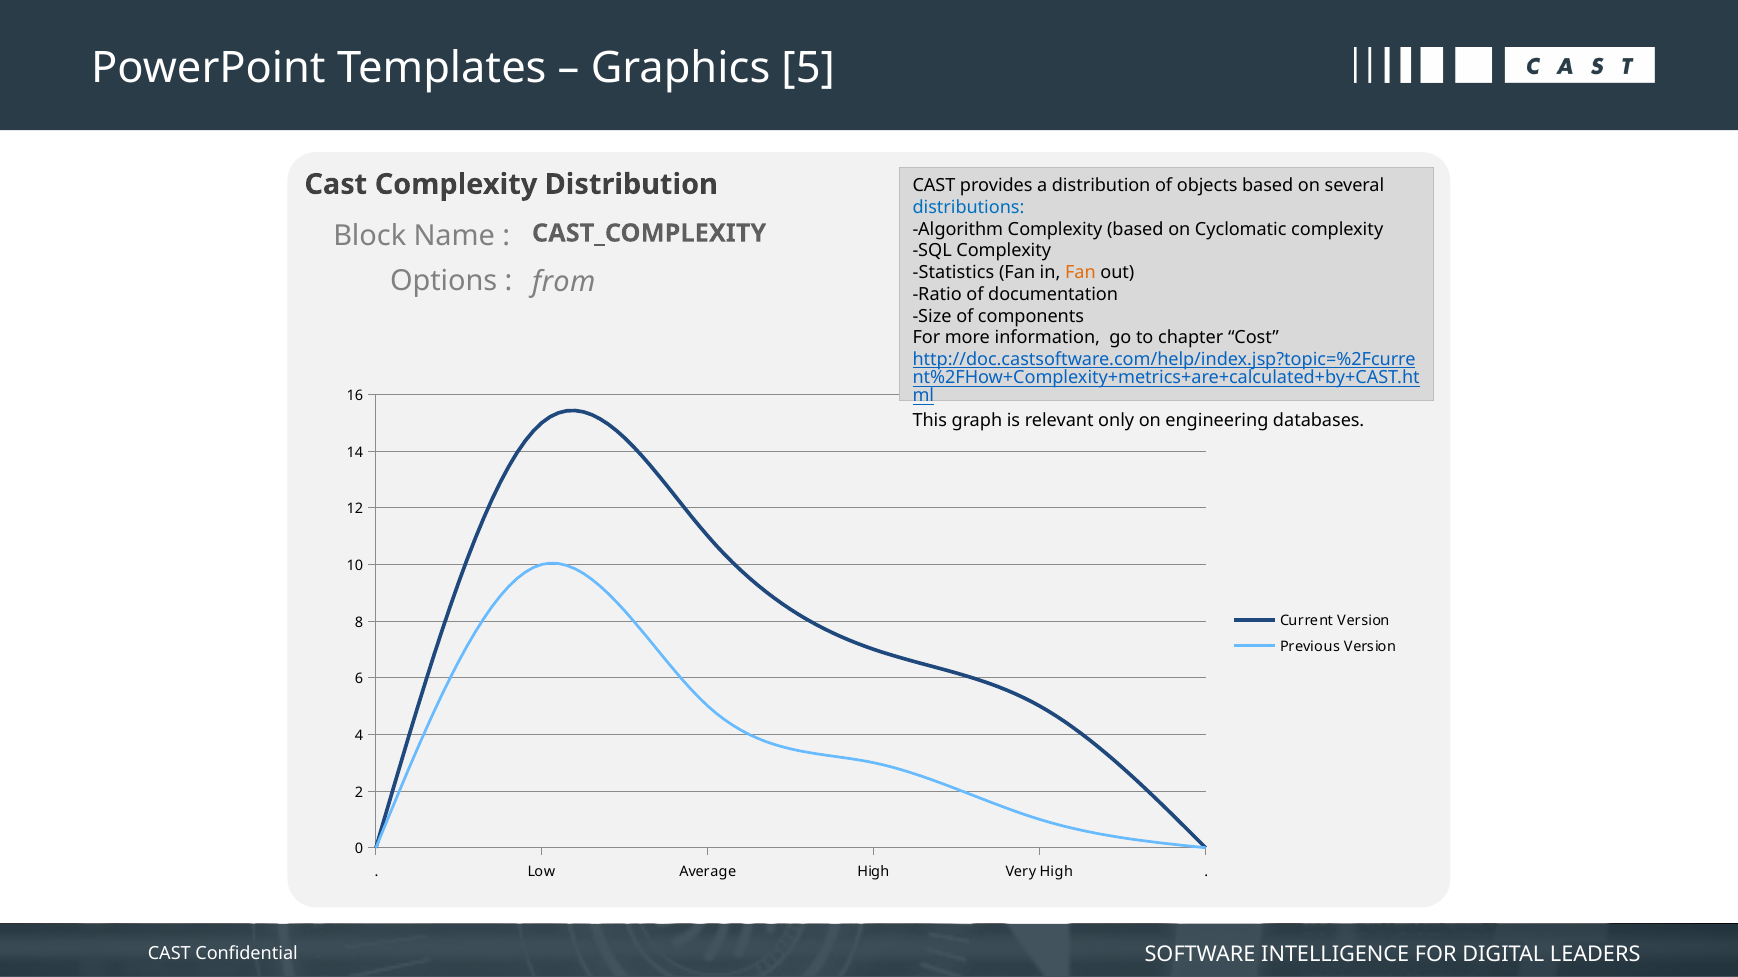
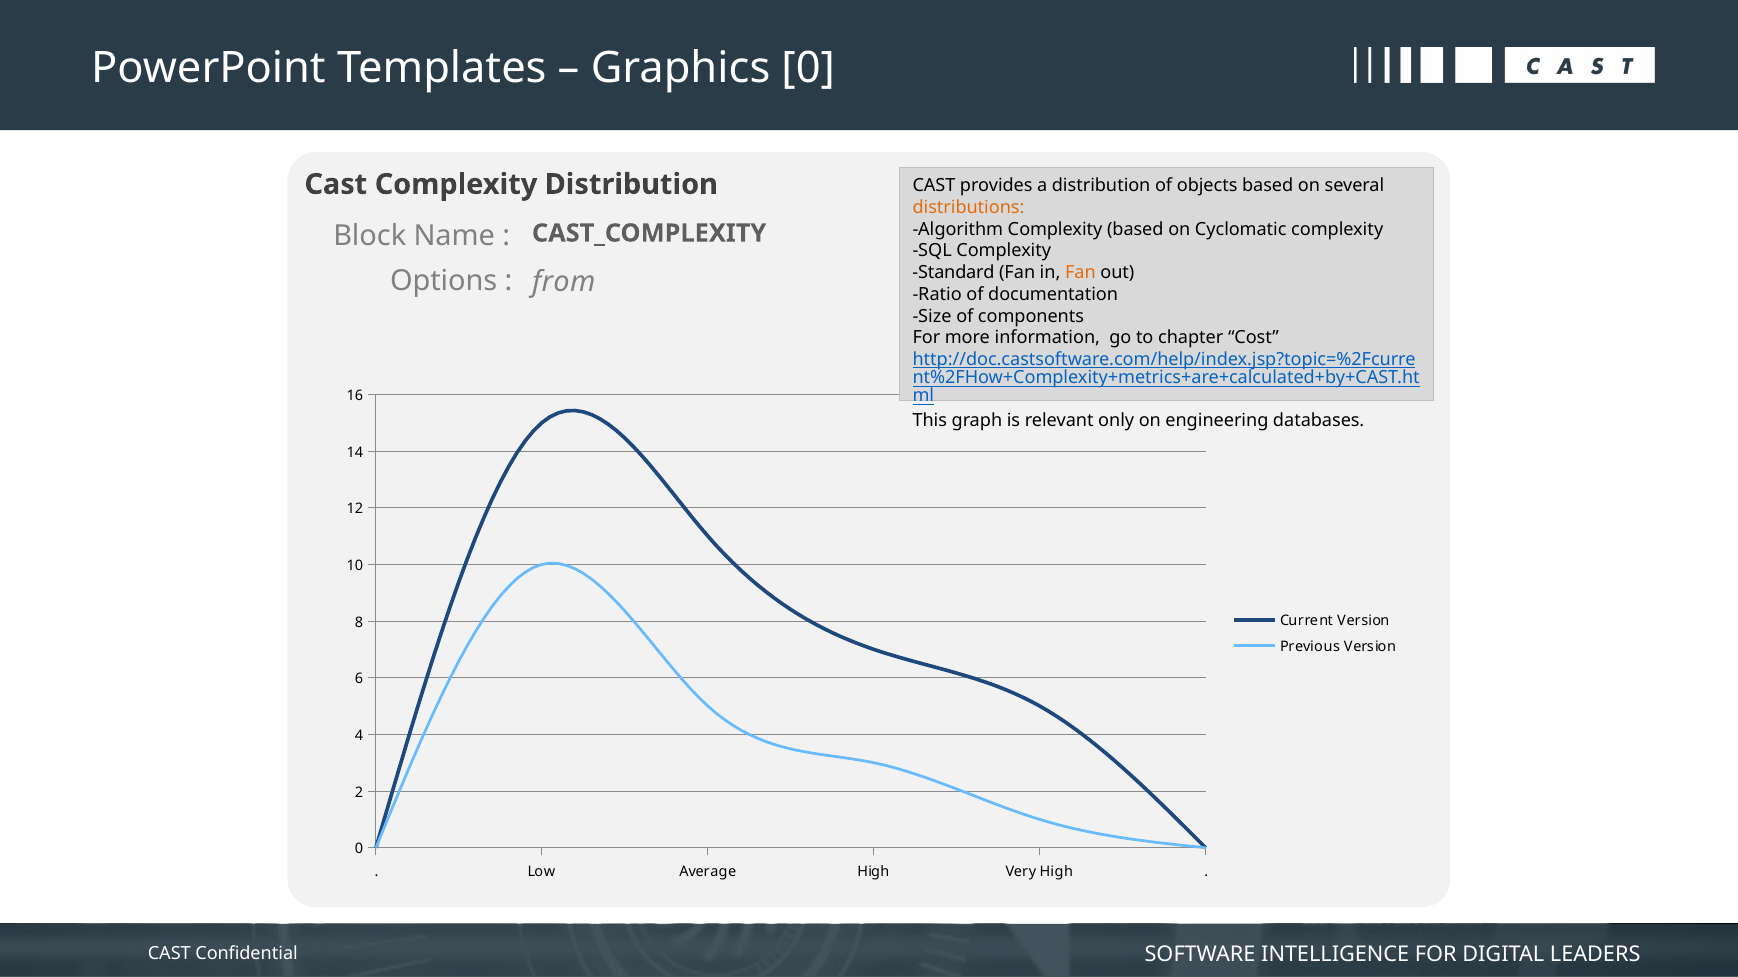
Graphics 5: 5 -> 0 (808, 68)
distributions colour: blue -> orange (969, 208)
Statistics: Statistics -> Standard (954, 273)
